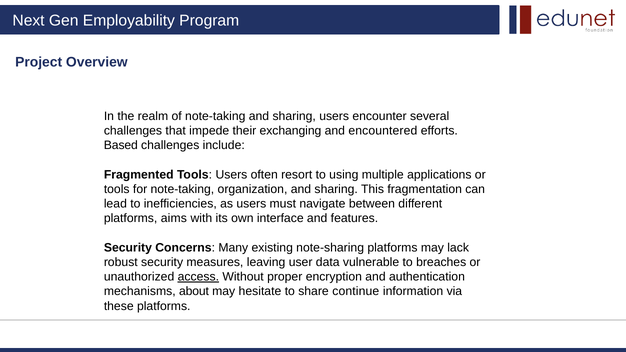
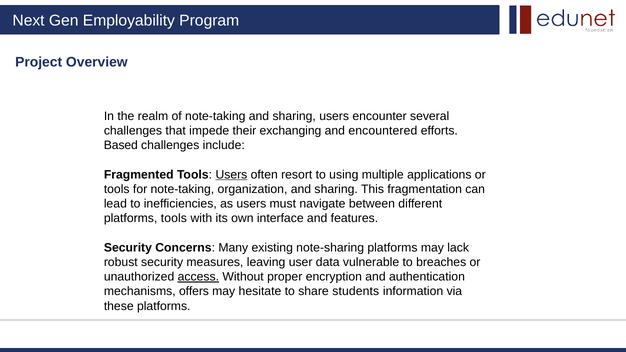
Users underline: none -> present (231, 175)
platforms aims: aims -> tools (174, 218)
about: about -> offers (194, 292)
continue: continue -> students (356, 292)
